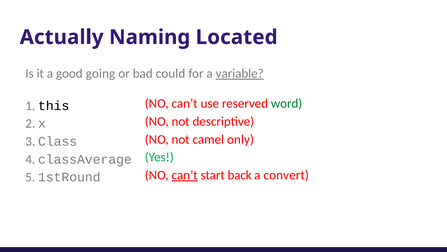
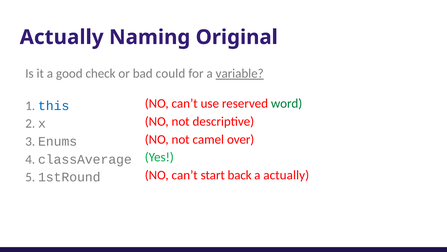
Located: Located -> Original (237, 37)
going: going -> check (101, 73)
this colour: black -> blue (54, 105)
only: only -> over (241, 139)
Class: Class -> Enums (58, 141)
can’t underline: present -> none (185, 175)
a convert: convert -> actually (286, 175)
